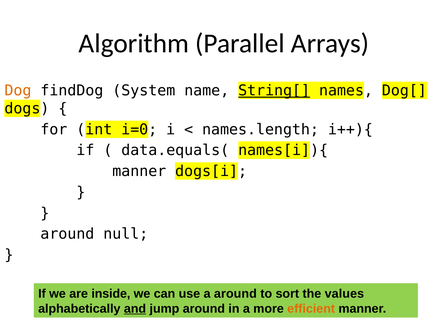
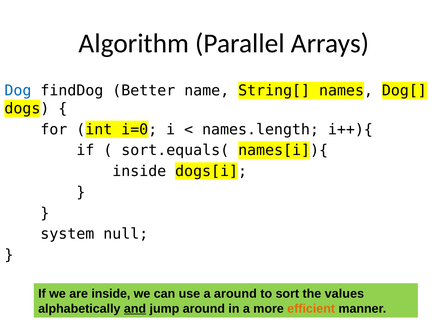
Dog colour: orange -> blue (18, 91)
System: System -> Better (144, 91)
String[ underline: present -> none (274, 91)
data.equals(: data.equals( -> sort.equals( (175, 150)
manner: manner -> inside (139, 171)
around: around -> system (67, 234)
